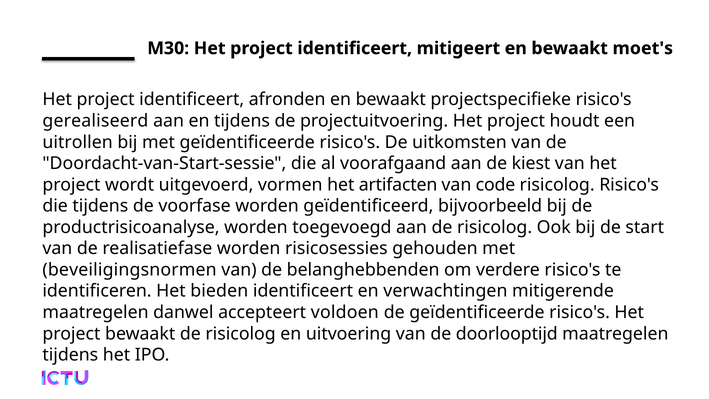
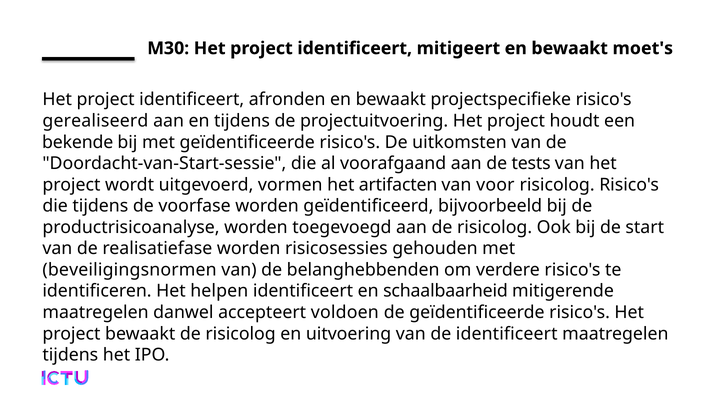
uitrollen: uitrollen -> bekende (78, 142)
kiest: kiest -> tests (531, 163)
code: code -> voor (495, 185)
bieden: bieden -> helpen (219, 291)
verwachtingen: verwachtingen -> schaalbaarheid (446, 291)
de doorlooptijd: doorlooptijd -> identificeert (507, 334)
